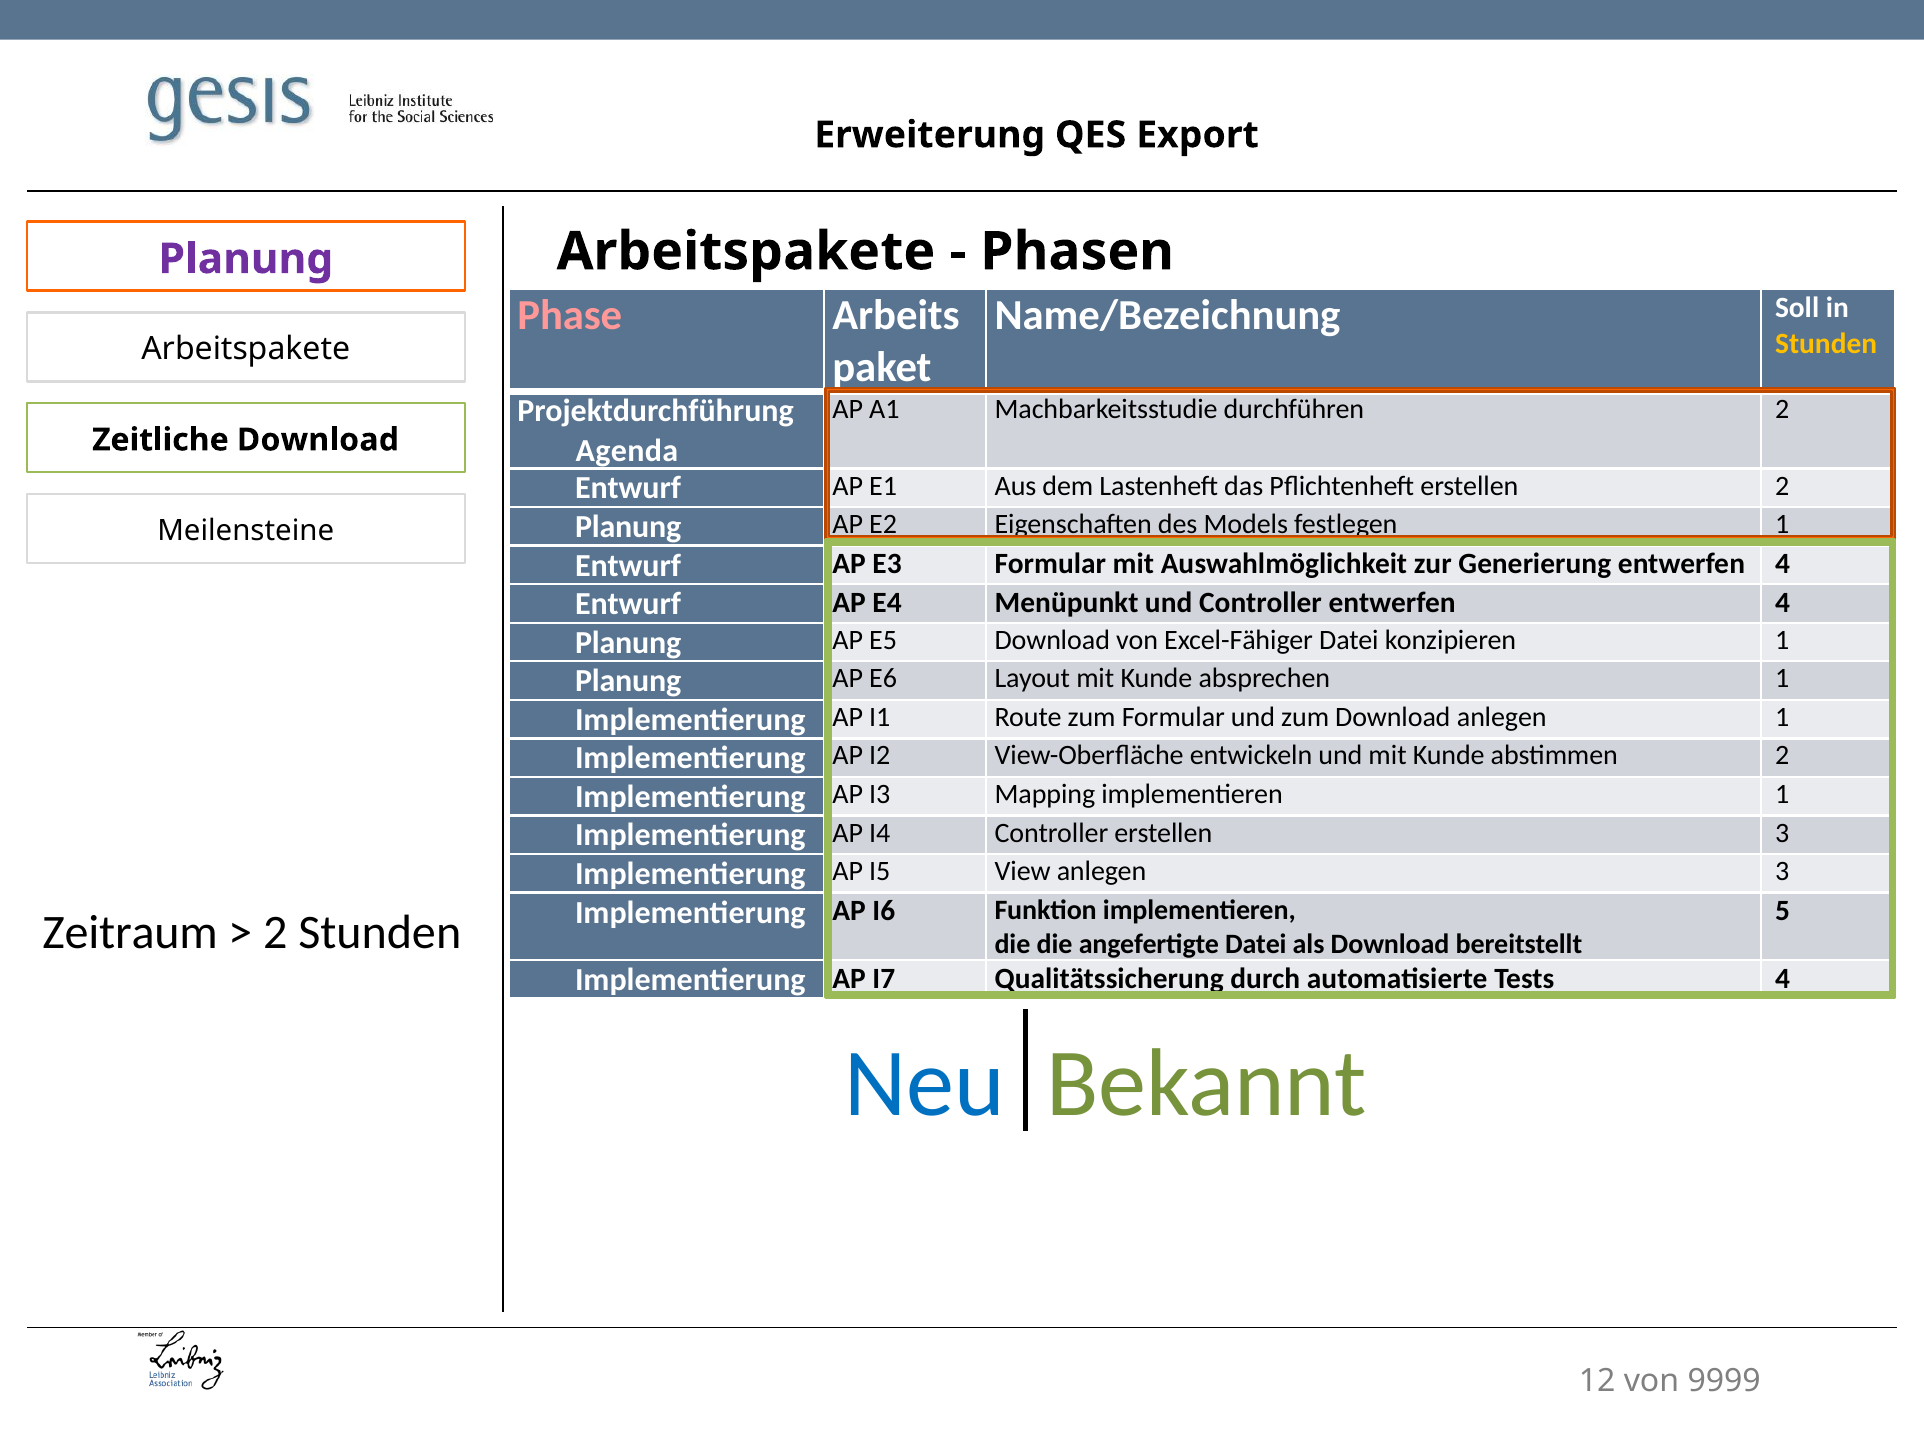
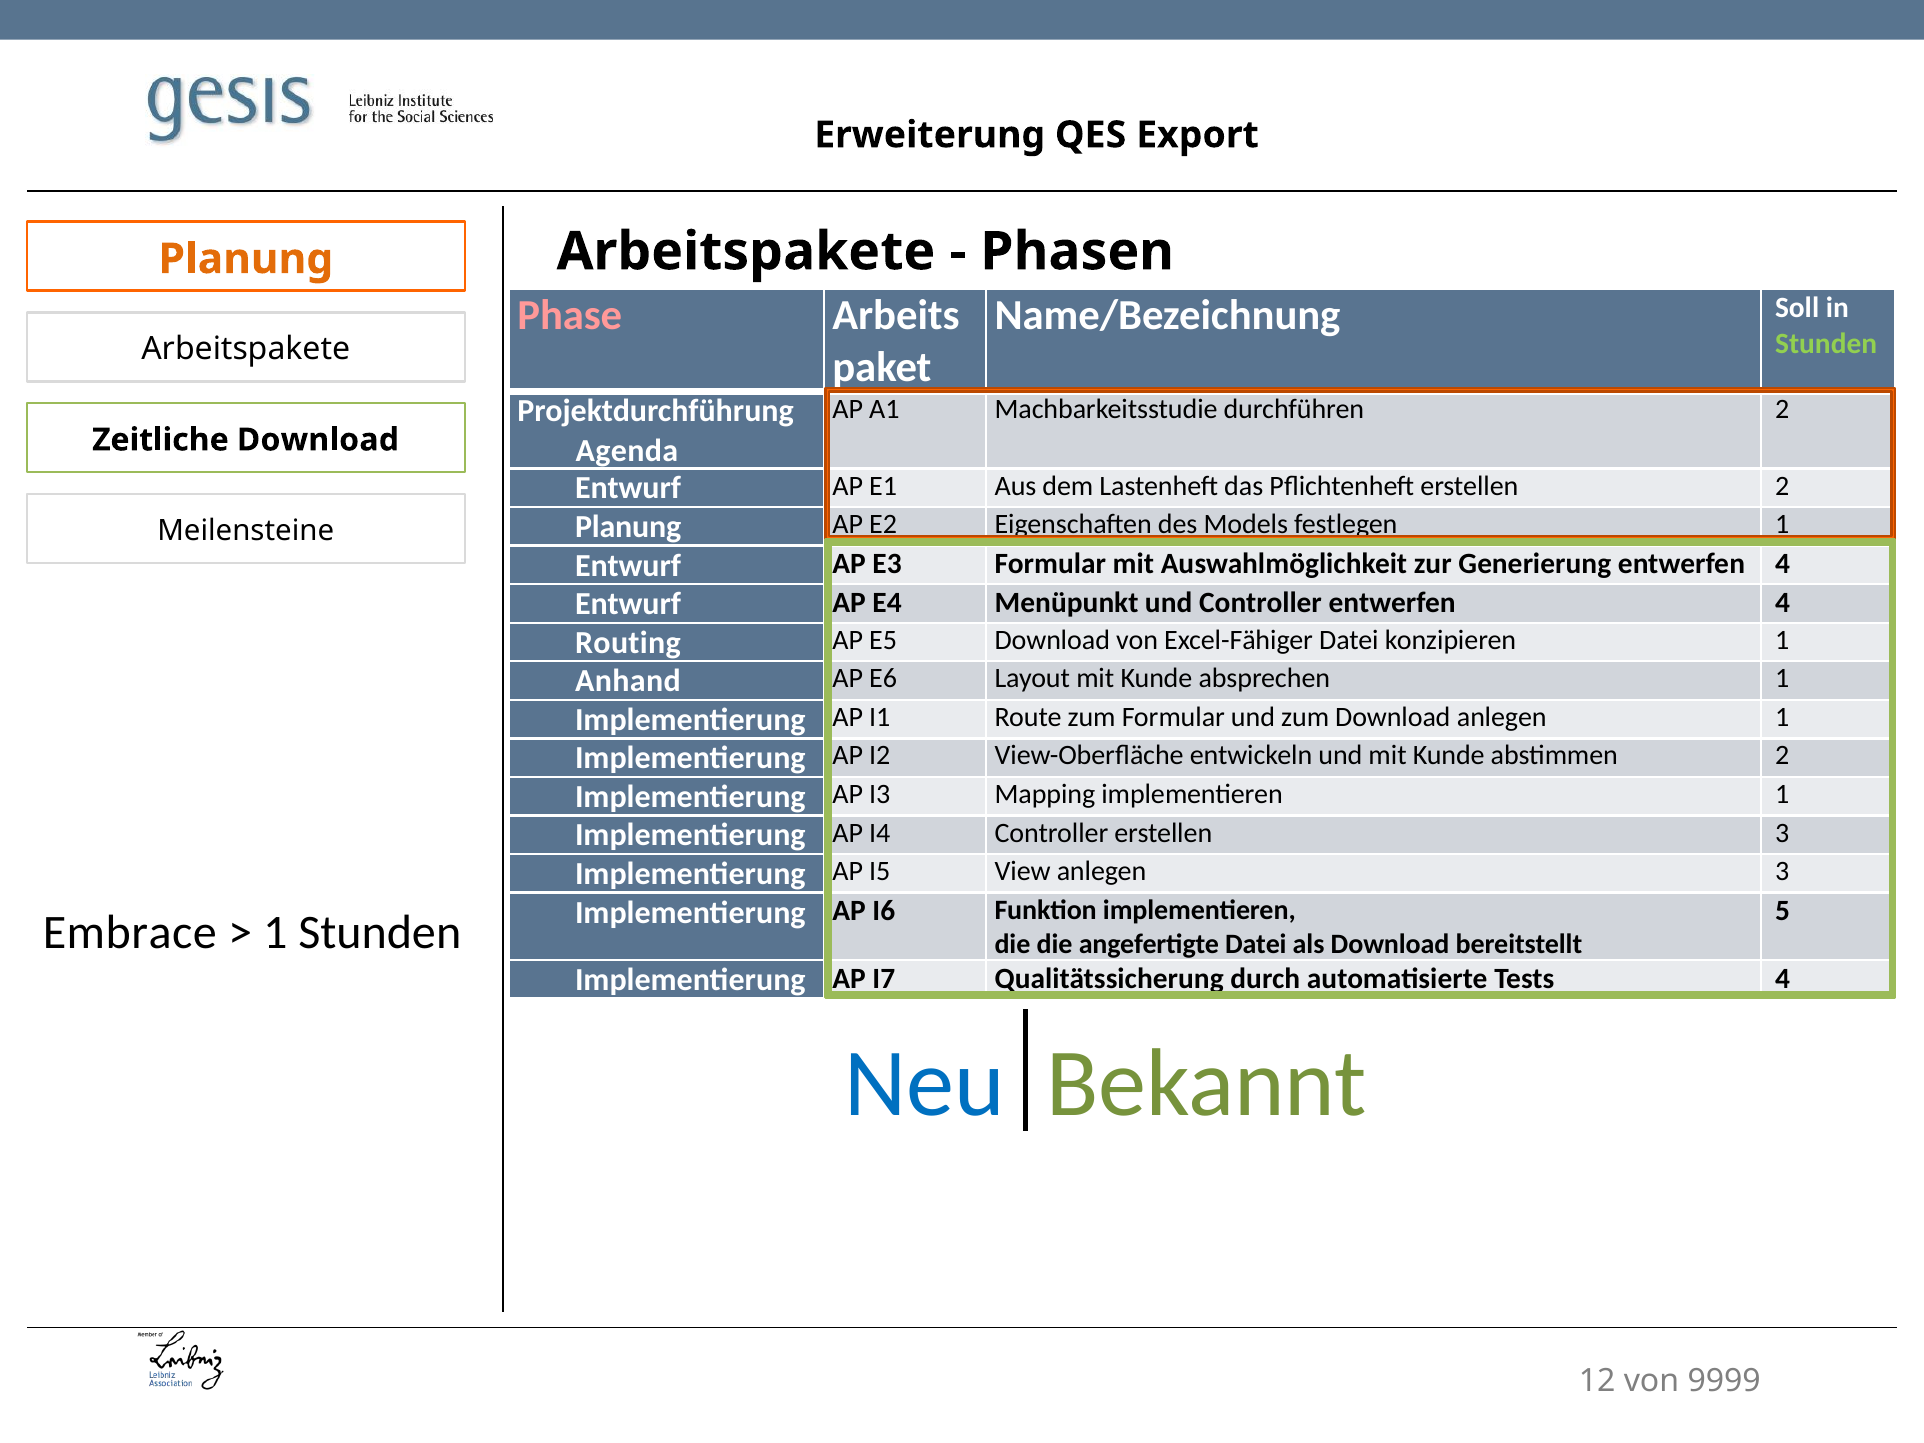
Planung colour: purple -> orange (246, 259)
Stunden colour: yellow -> light green (1826, 344)
Planung: Planung -> Routing (628, 643)
Planung: Planung -> Anhand (628, 681)
Zeitraum: Zeitraum -> Embrace (130, 932)
2: 2 -> 1 (275, 932)
